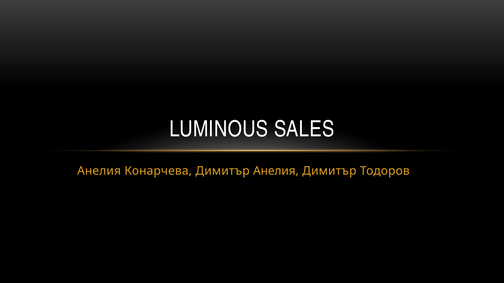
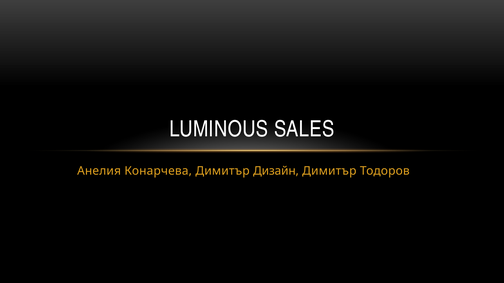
Димитър Анелия: Анелия -> Дизайн (276, 171)
